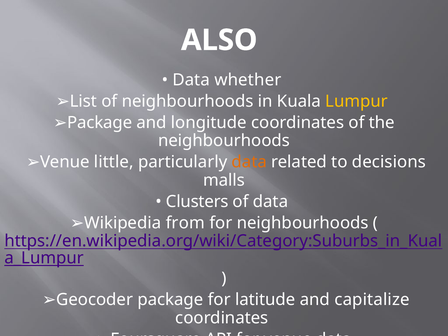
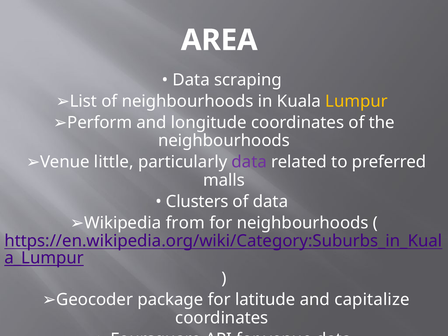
ALSO: ALSO -> AREA (219, 40)
whether: whether -> scraping (248, 80)
Package: Package -> Perform (100, 123)
data colour: orange -> purple (249, 162)
decisions: decisions -> preferred (389, 162)
